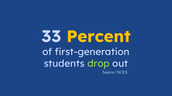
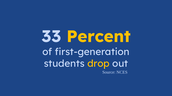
drop colour: light green -> yellow (98, 64)
